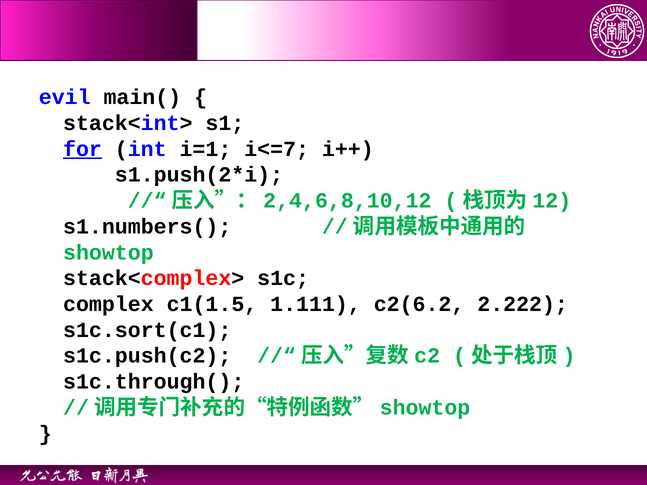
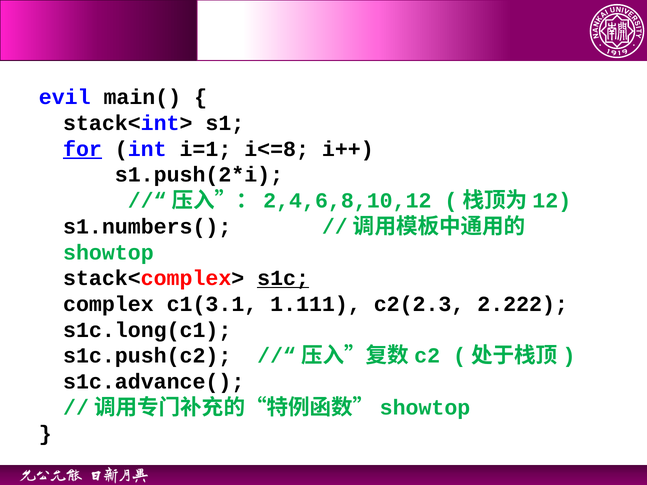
i<=7: i<=7 -> i<=8 (277, 149)
s1c underline: none -> present (283, 278)
c1(1.5: c1(1.5 -> c1(3.1 (212, 304)
c2(6.2: c2(6.2 -> c2(2.3 (419, 304)
s1c.sort(c1: s1c.sort(c1 -> s1c.long(c1 (147, 330)
s1c.through(: s1c.through( -> s1c.advance( (154, 382)
